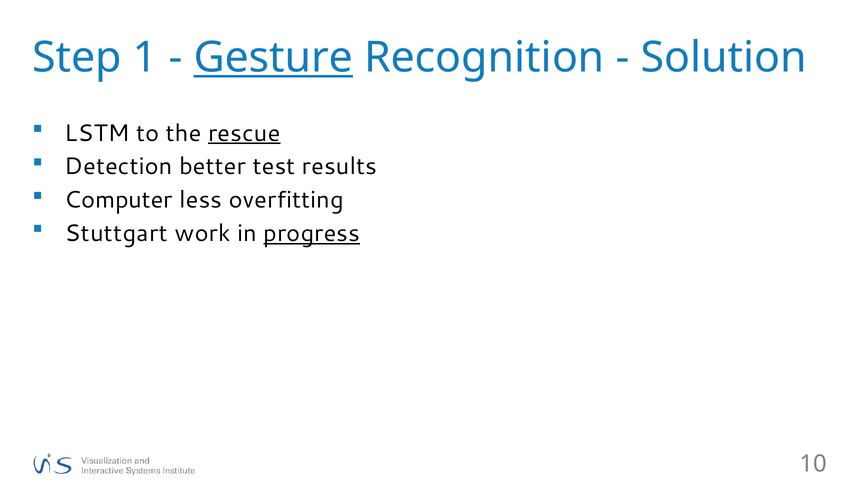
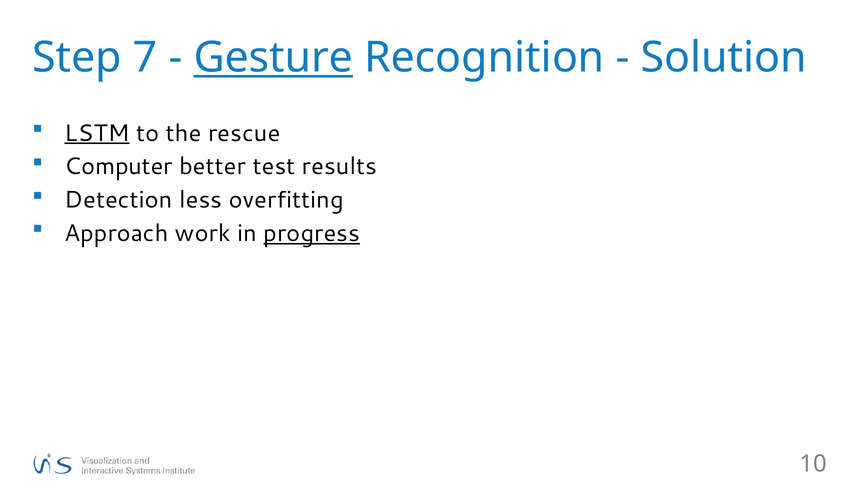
1: 1 -> 7 (145, 58)
LSTM underline: none -> present (97, 133)
rescue underline: present -> none (244, 133)
Detection: Detection -> Computer (119, 167)
Computer: Computer -> Detection (118, 200)
Stuttgart: Stuttgart -> Approach (116, 233)
